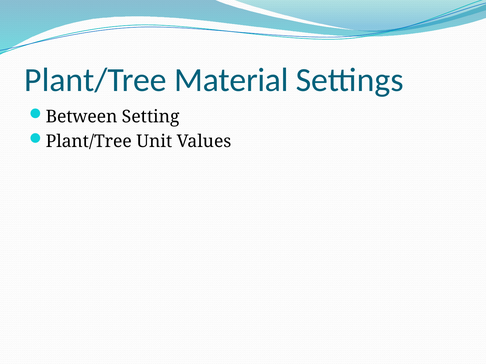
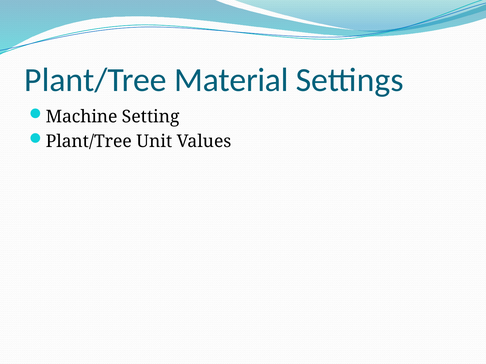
Between: Between -> Machine (82, 117)
